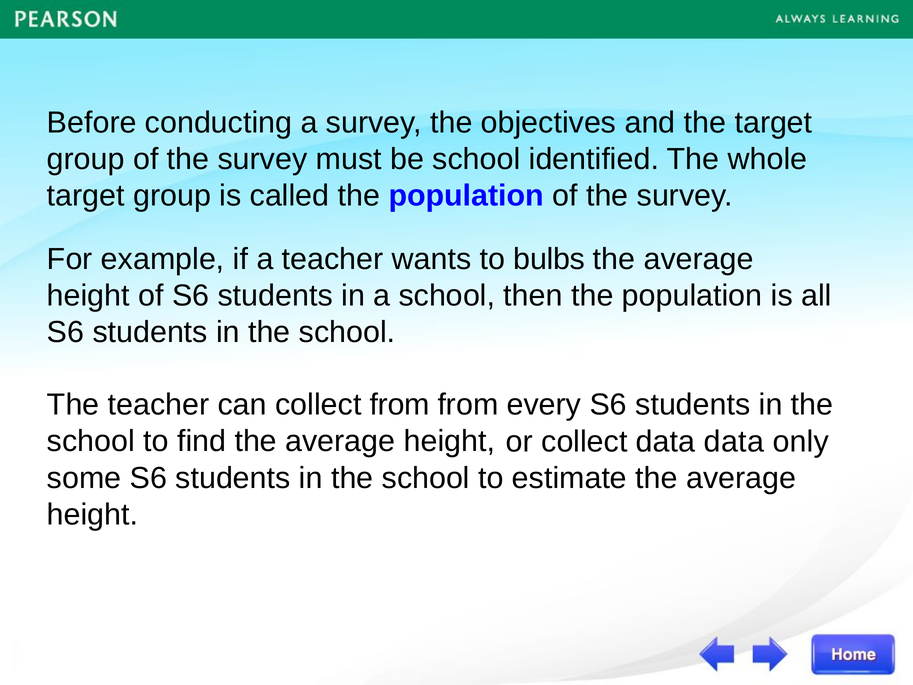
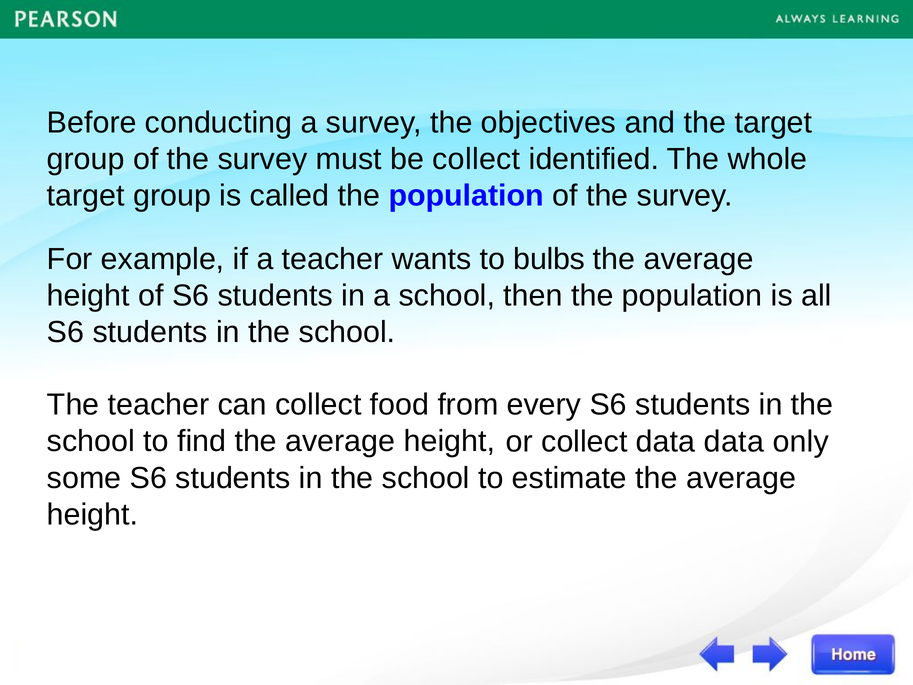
be school: school -> collect (476, 159)
collect from: from -> food (400, 404)
